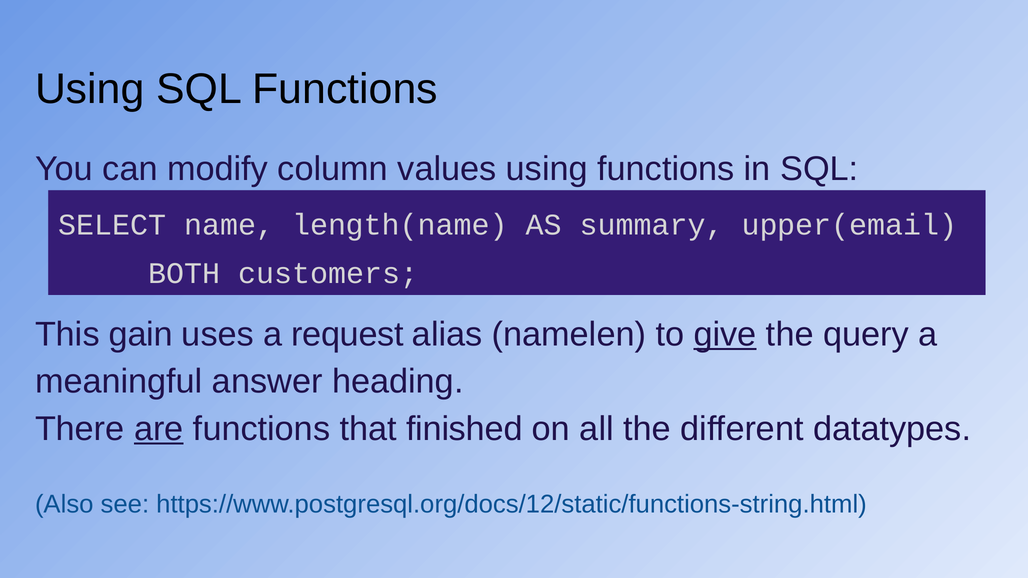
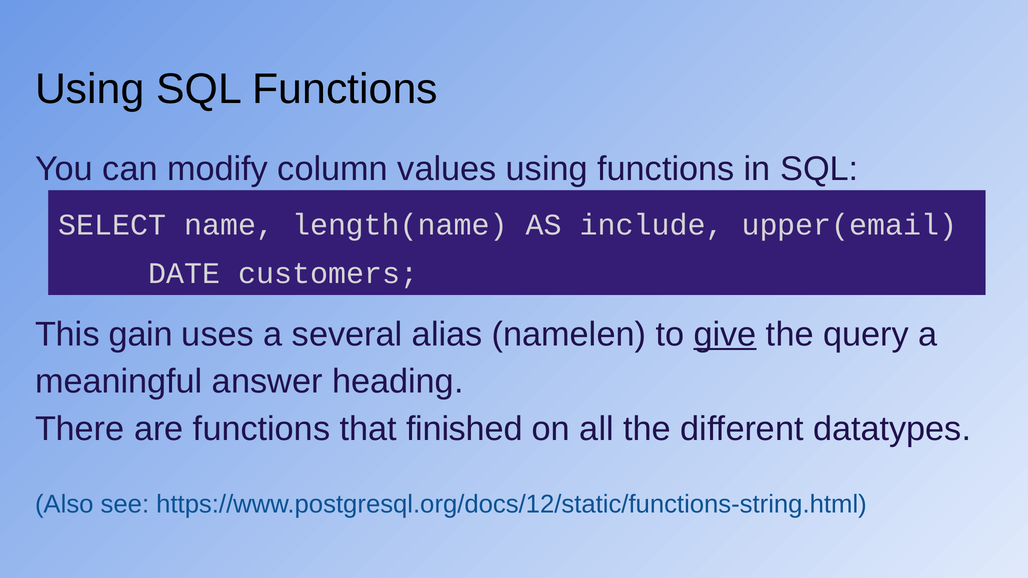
summary: summary -> include (652, 225)
BOTH: BOTH -> DATE (184, 273)
request: request -> several (347, 334)
are underline: present -> none (159, 429)
